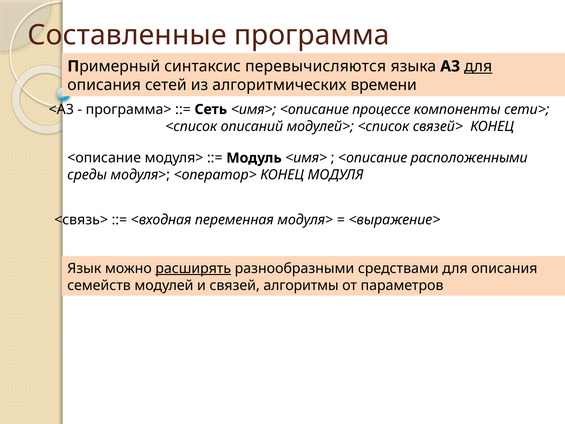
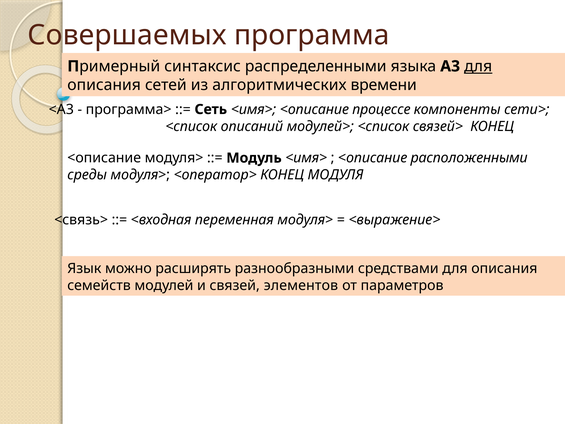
Составленные: Составленные -> Совершаемых (127, 35)
перевычисляются: перевычисляются -> распределенными (316, 66)
расширять underline: present -> none (193, 268)
алгоритмы: алгоритмы -> элементов (301, 285)
